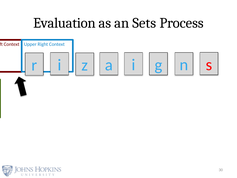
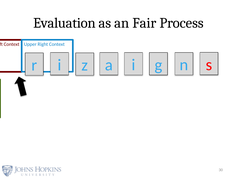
Sets: Sets -> Fair (144, 23)
